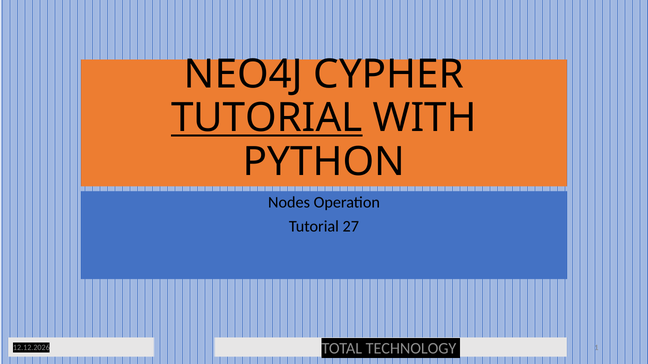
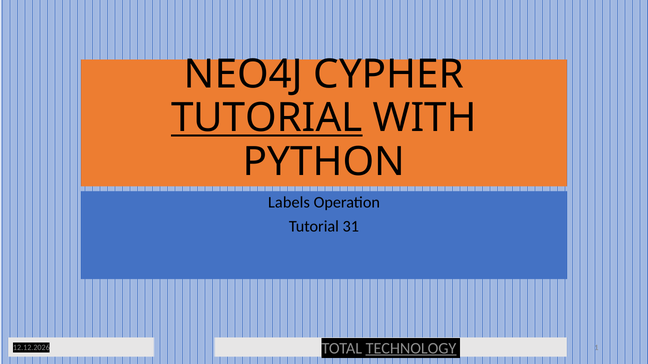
Nodes: Nodes -> Labels (289, 203)
27: 27 -> 31 (351, 227)
TECHNOLOGY underline: none -> present (411, 349)
